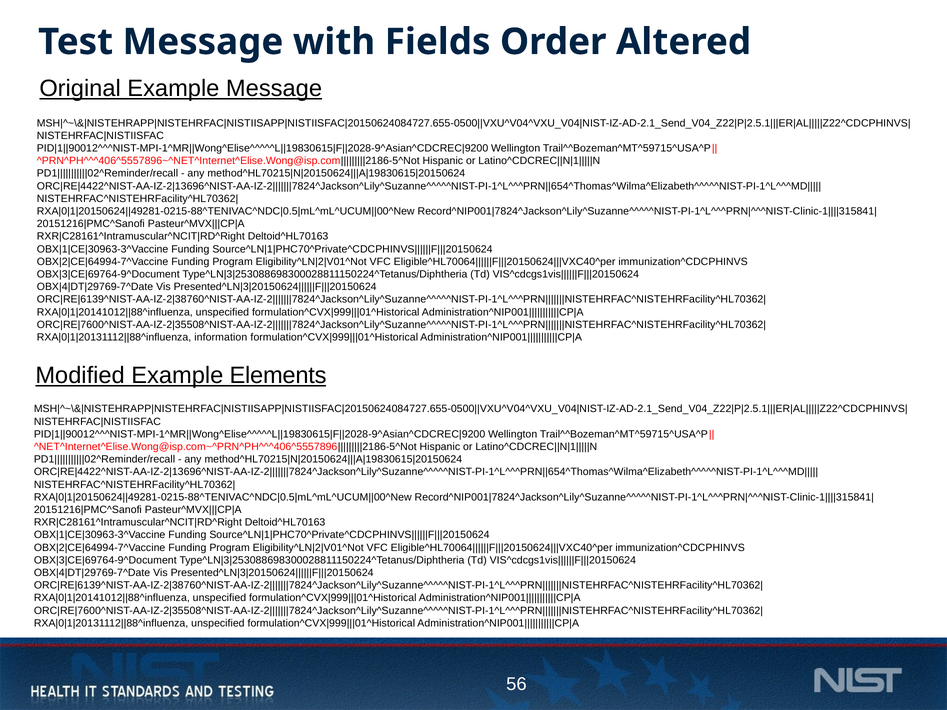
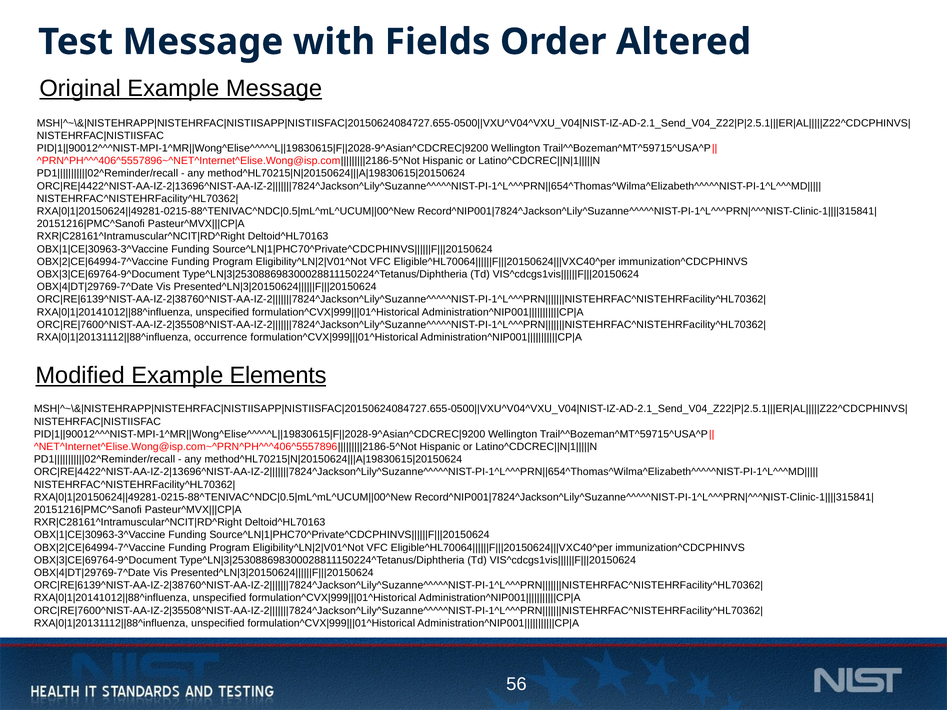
information: information -> occurrence (221, 337)
